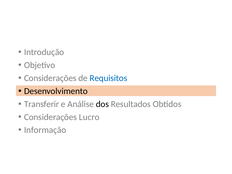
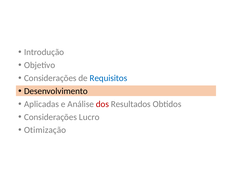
Transferir: Transferir -> Aplicadas (42, 104)
dos colour: black -> red (102, 104)
Informação: Informação -> Otimização (45, 130)
